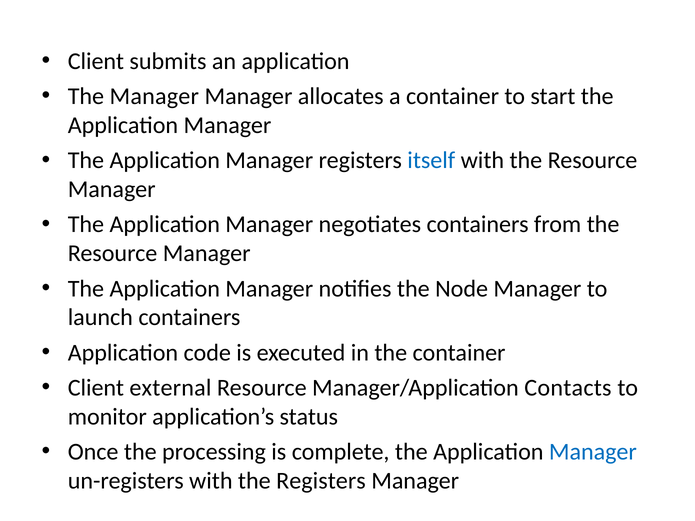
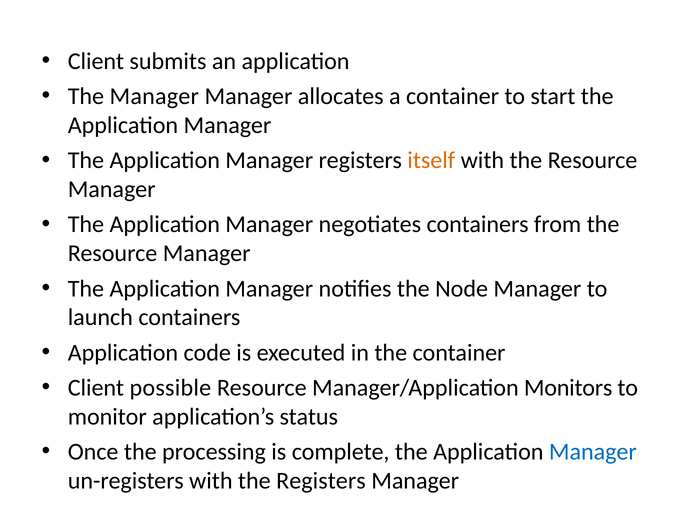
itself colour: blue -> orange (431, 161)
external: external -> possible (170, 388)
Contacts: Contacts -> Monitors (568, 388)
